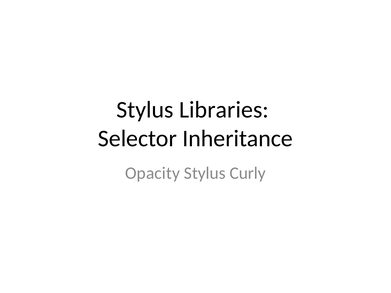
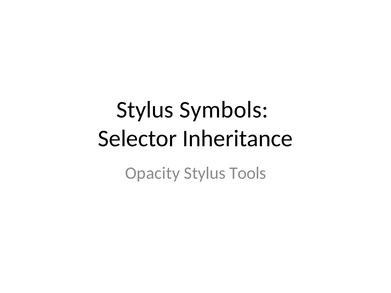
Libraries: Libraries -> Symbols (224, 110)
Curly: Curly -> Tools (248, 173)
